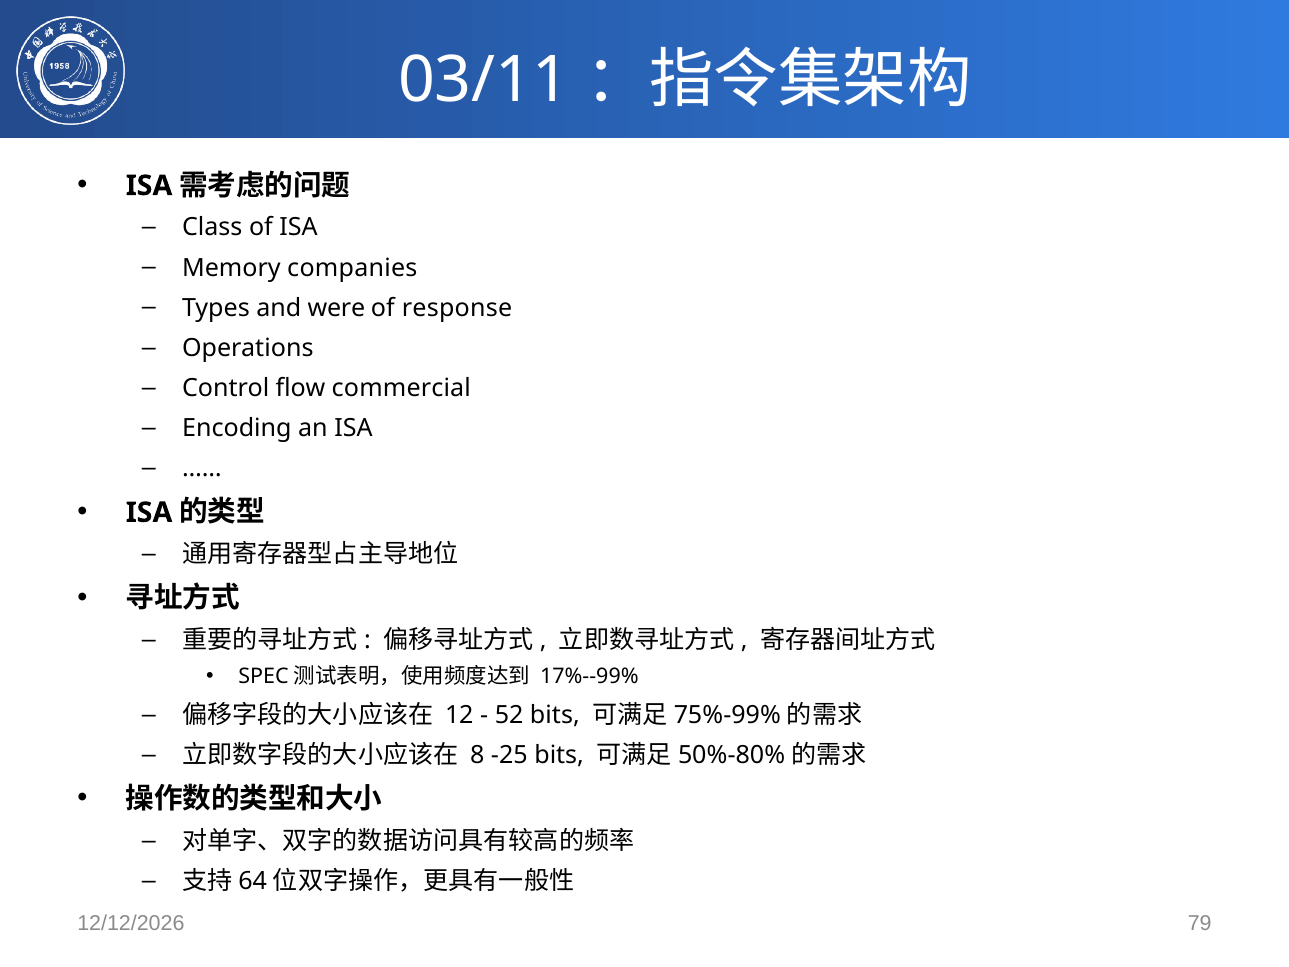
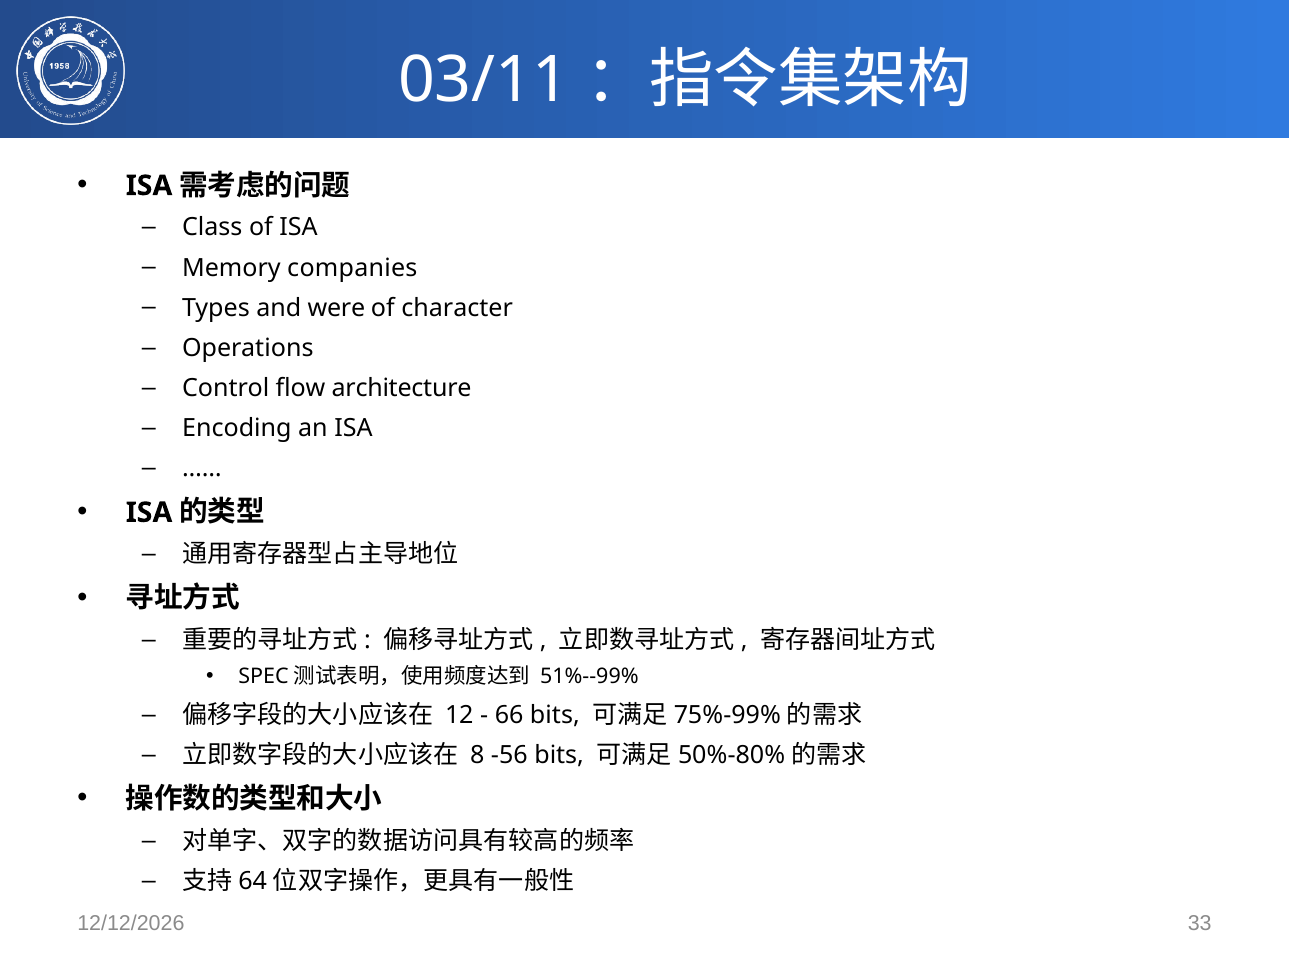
response: response -> character (457, 308)
commercial: commercial -> architecture (402, 388)
17%--99%: 17%--99% -> 51%--99% (589, 677)
52: 52 -> 66 (509, 715)
-25: -25 -> -56 (509, 755)
79: 79 -> 33 (1200, 923)
